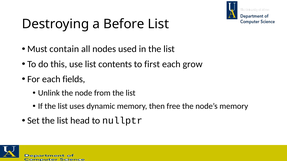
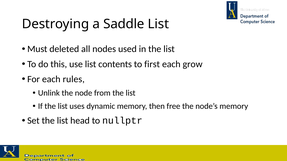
Before: Before -> Saddle (124, 24)
contain: contain -> deleted (64, 49)
fields: fields -> rules (74, 79)
